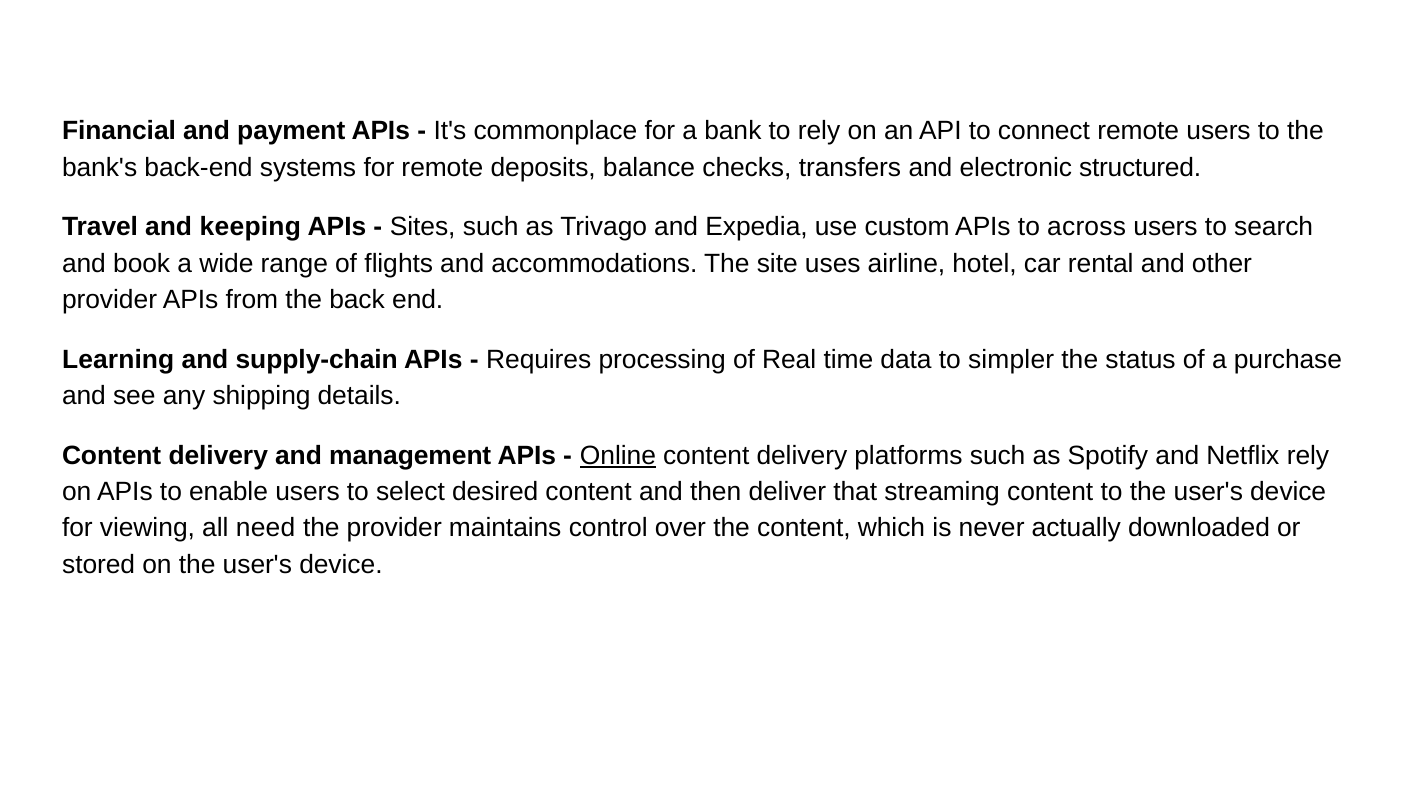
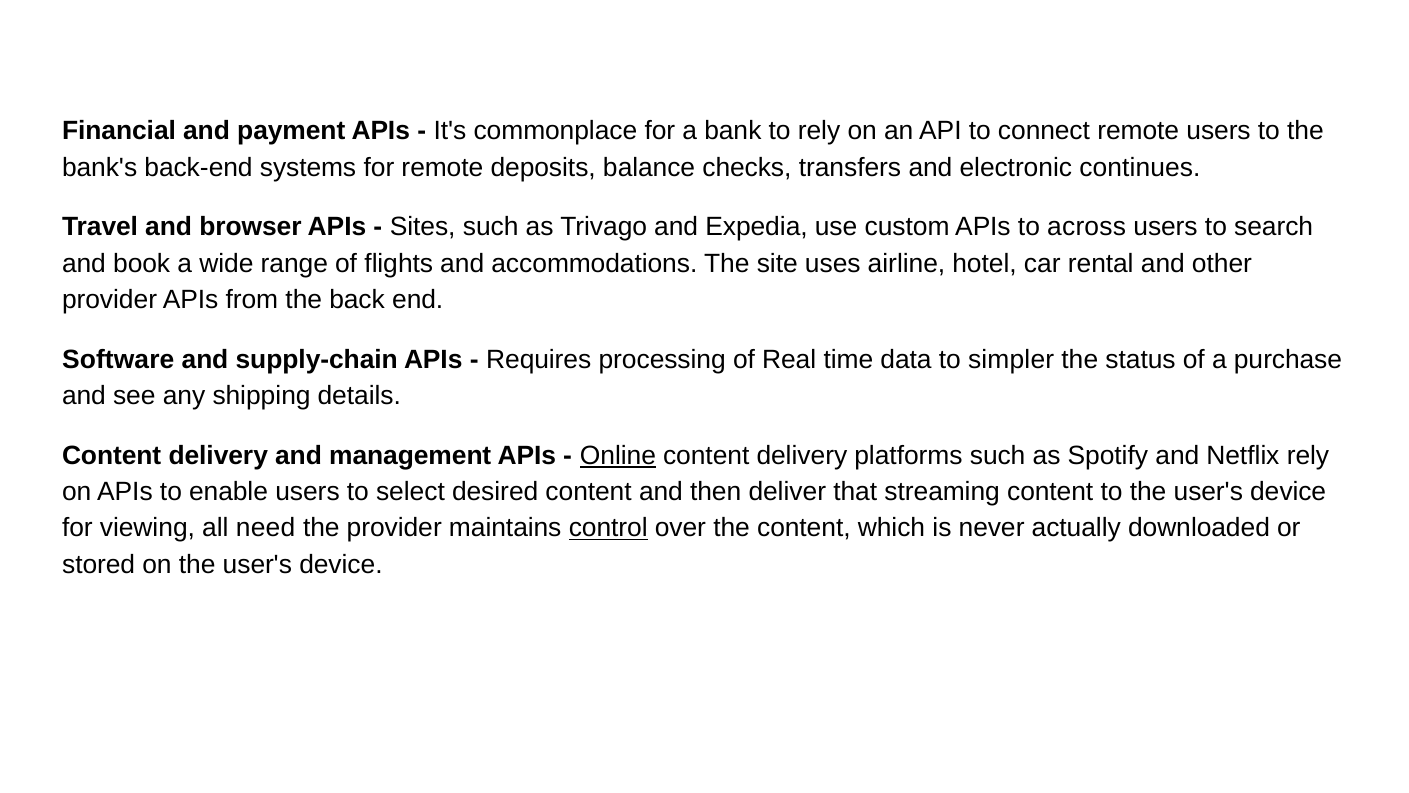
structured: structured -> continues (1140, 167)
keeping: keeping -> browser (250, 227)
Learning: Learning -> Software (118, 359)
control underline: none -> present (608, 528)
